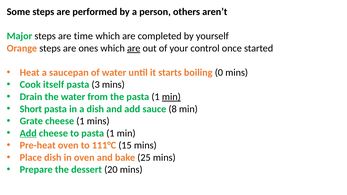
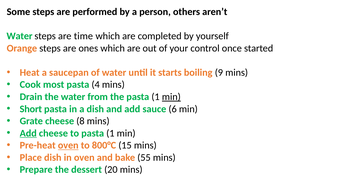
Major: Major -> Water (20, 36)
are underline: present -> none (134, 48)
0: 0 -> 9 (219, 73)
itself: itself -> most (54, 85)
3: 3 -> 4 (96, 85)
8: 8 -> 6 (173, 109)
cheese 1: 1 -> 8 (80, 121)
oven underline: none -> present (68, 145)
111°C: 111°C -> 800°C (104, 145)
25: 25 -> 55 (144, 158)
